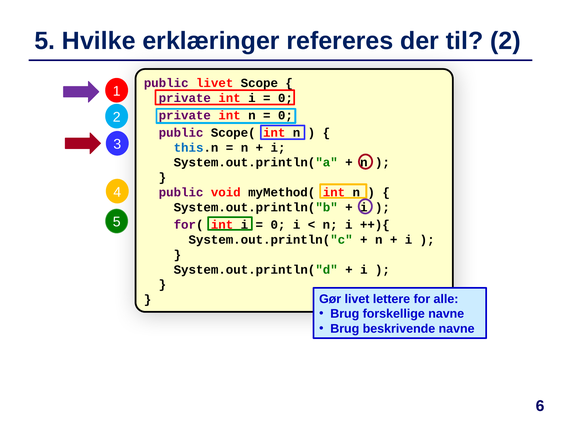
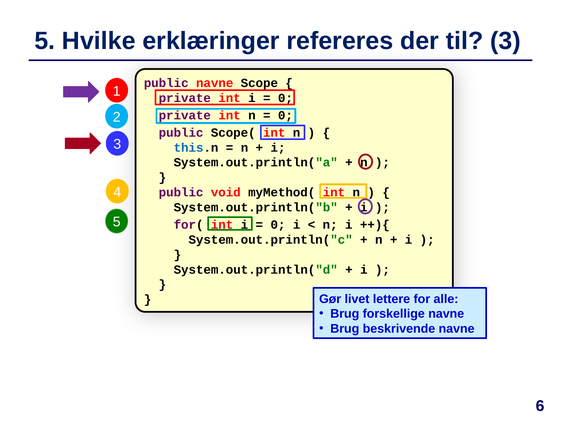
2: 2 -> 3 (505, 41)
public livet: livet -> navne (215, 83)
